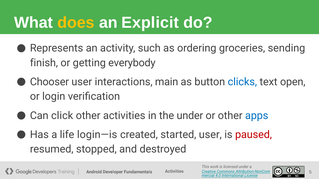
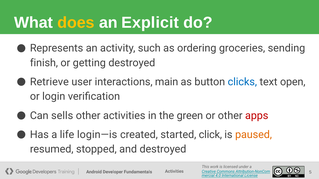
getting everybody: everybody -> destroyed (132, 63)
Chooser: Chooser -> Retrieve (49, 82)
click: click -> sells (62, 116)
the under: under -> green (190, 116)
apps colour: blue -> red (257, 116)
started user: user -> click (210, 135)
paused colour: red -> orange (254, 135)
